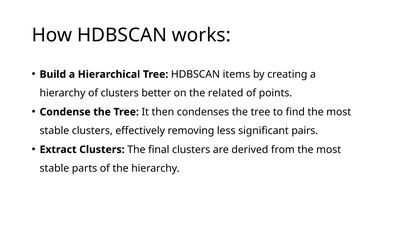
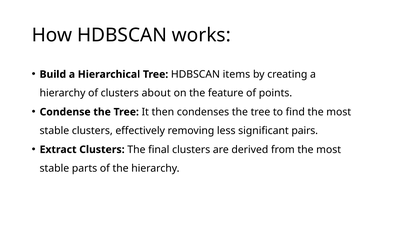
better: better -> about (156, 93)
related: related -> feature (226, 93)
